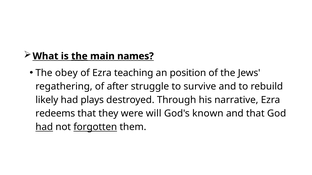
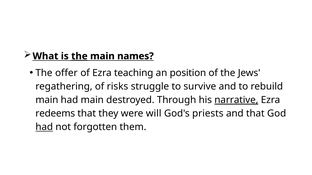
obey: obey -> offer (66, 73)
after: after -> risks (117, 87)
likely: likely -> main (47, 100)
had plays: plays -> main (92, 100)
narrative underline: none -> present (236, 100)
known: known -> priests (208, 114)
forgotten underline: present -> none (95, 127)
